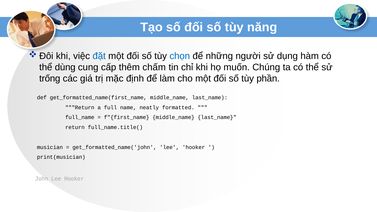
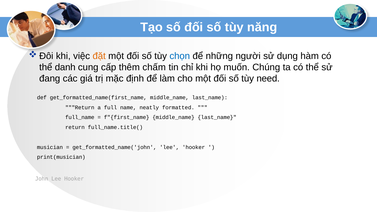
đặt colour: blue -> orange (99, 56)
dùng: dùng -> danh (65, 67)
trống: trống -> đang (50, 79)
phần: phần -> need (268, 79)
